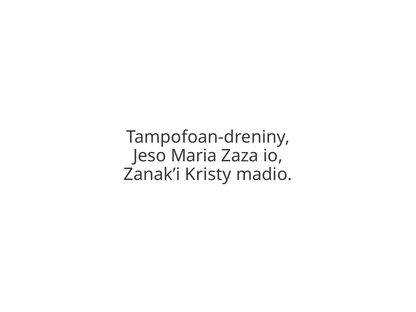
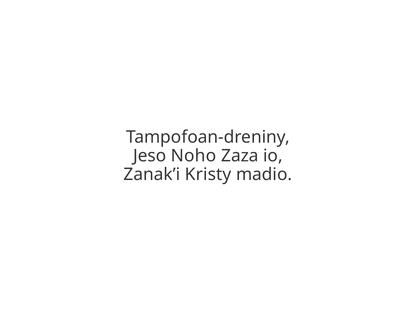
Maria: Maria -> Noho (194, 156)
